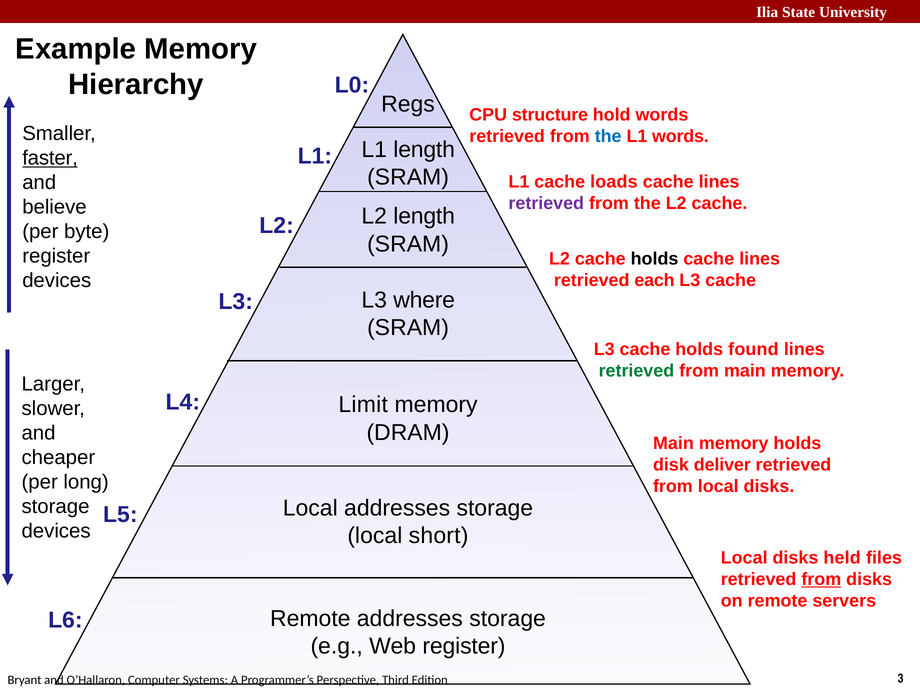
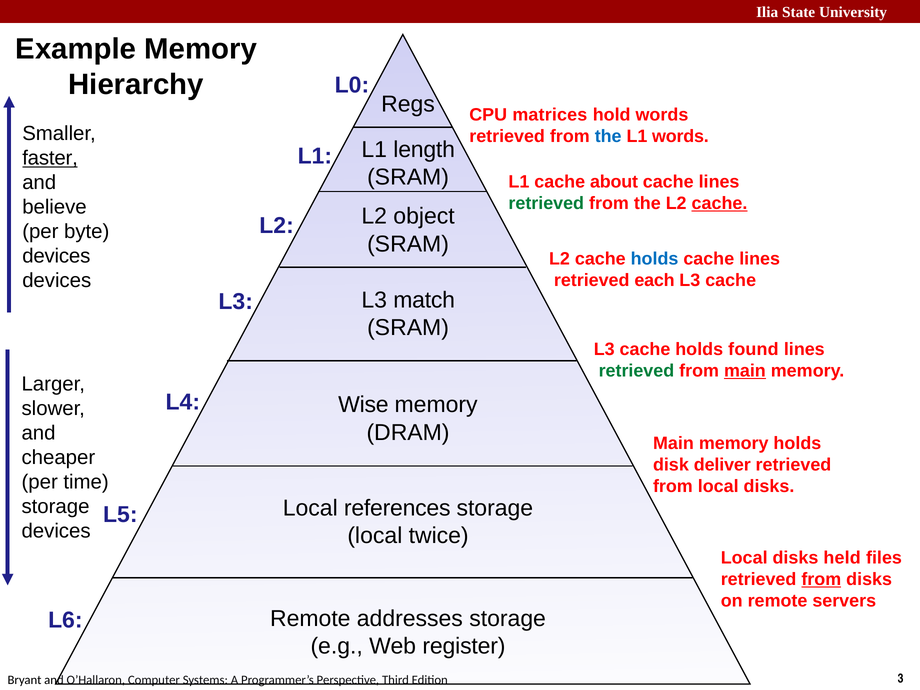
structure: structure -> matrices (550, 115)
loads: loads -> about (614, 182)
retrieved colour: purple -> green (546, 203)
cache underline: none -> present (720, 203)
L2 length: length -> object (424, 216)
register: register -> devices (56, 256)
holds colour: black -> blue (655, 259)
where: where -> match (424, 300)
main underline: none -> present (745, 371)
Limit: Limit -> Wise (363, 405)
long: long -> time (86, 482)
Local addresses: addresses -> references (397, 508)
short: short -> twice (439, 536)
